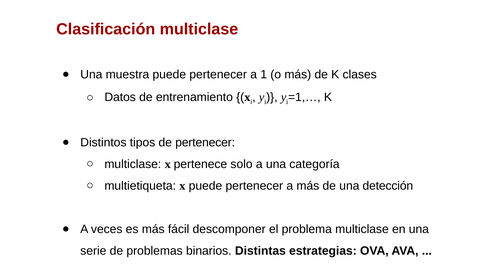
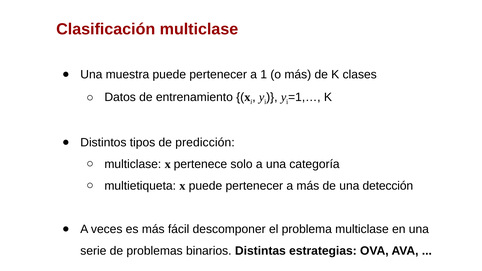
de pertenecer: pertenecer -> predicción (205, 143)
